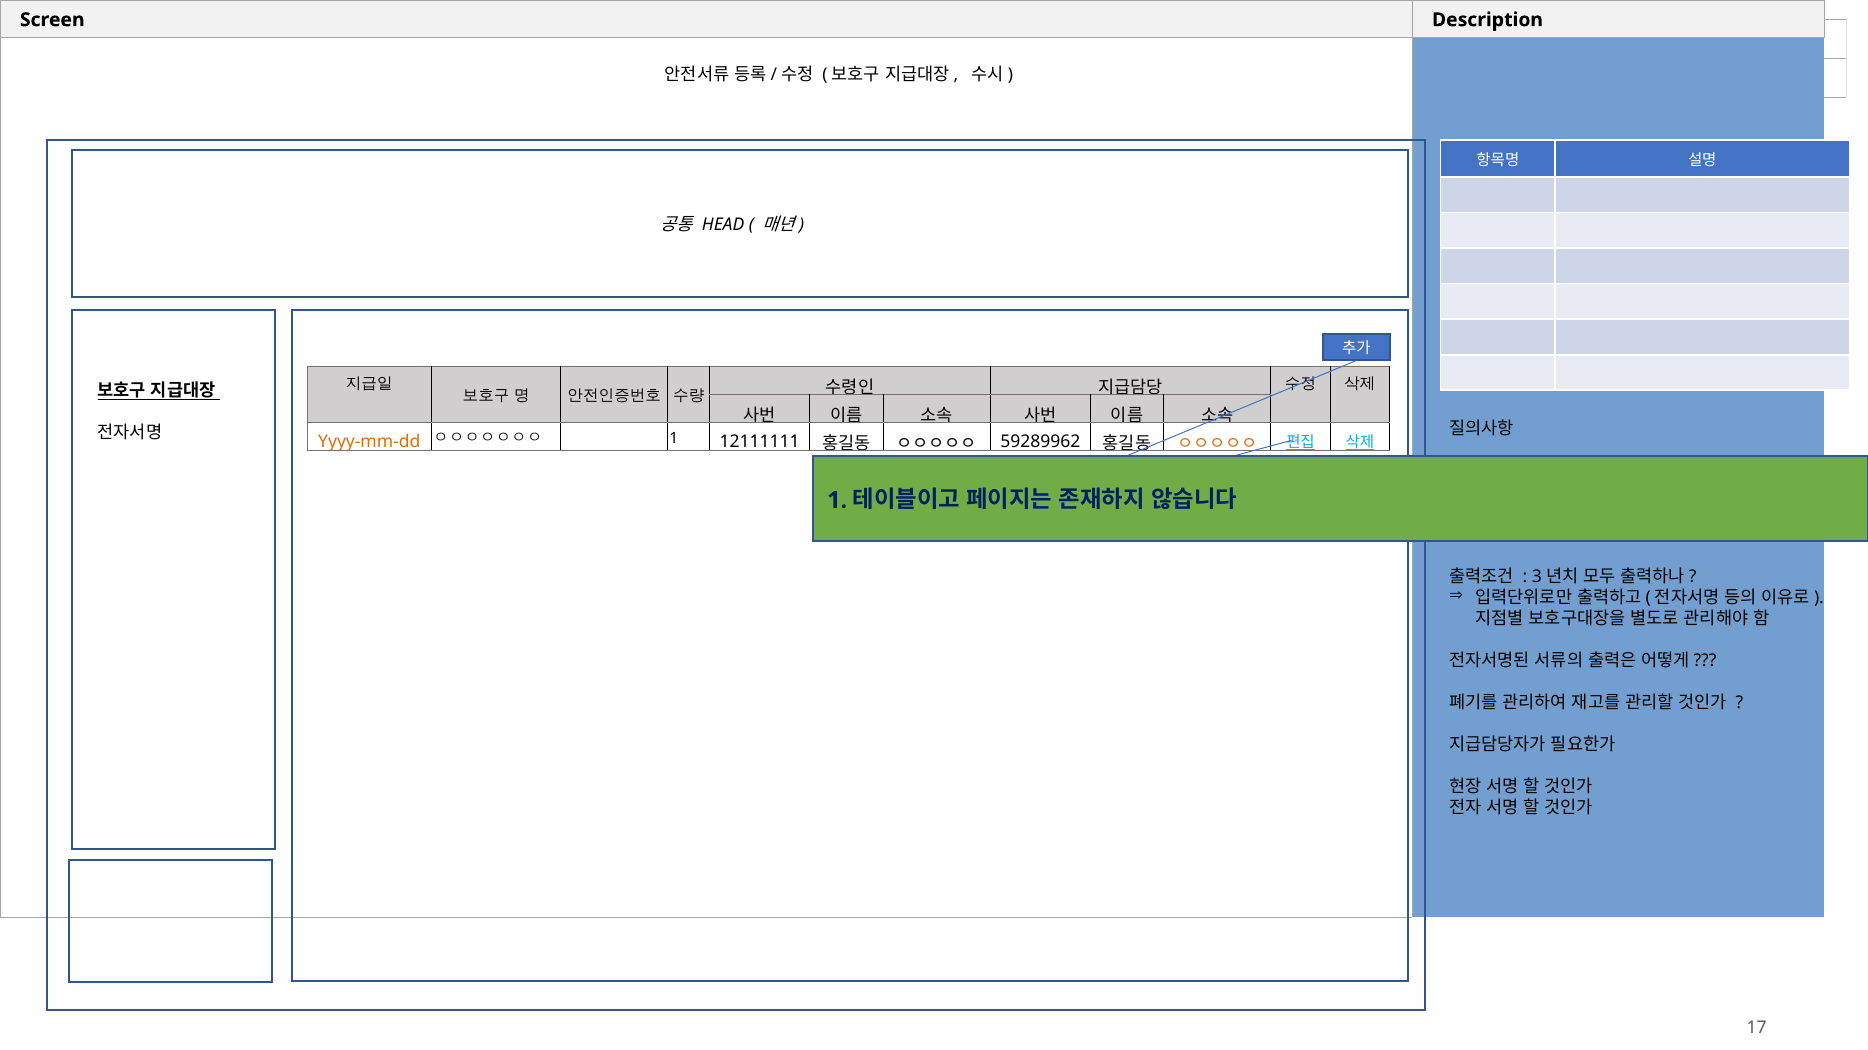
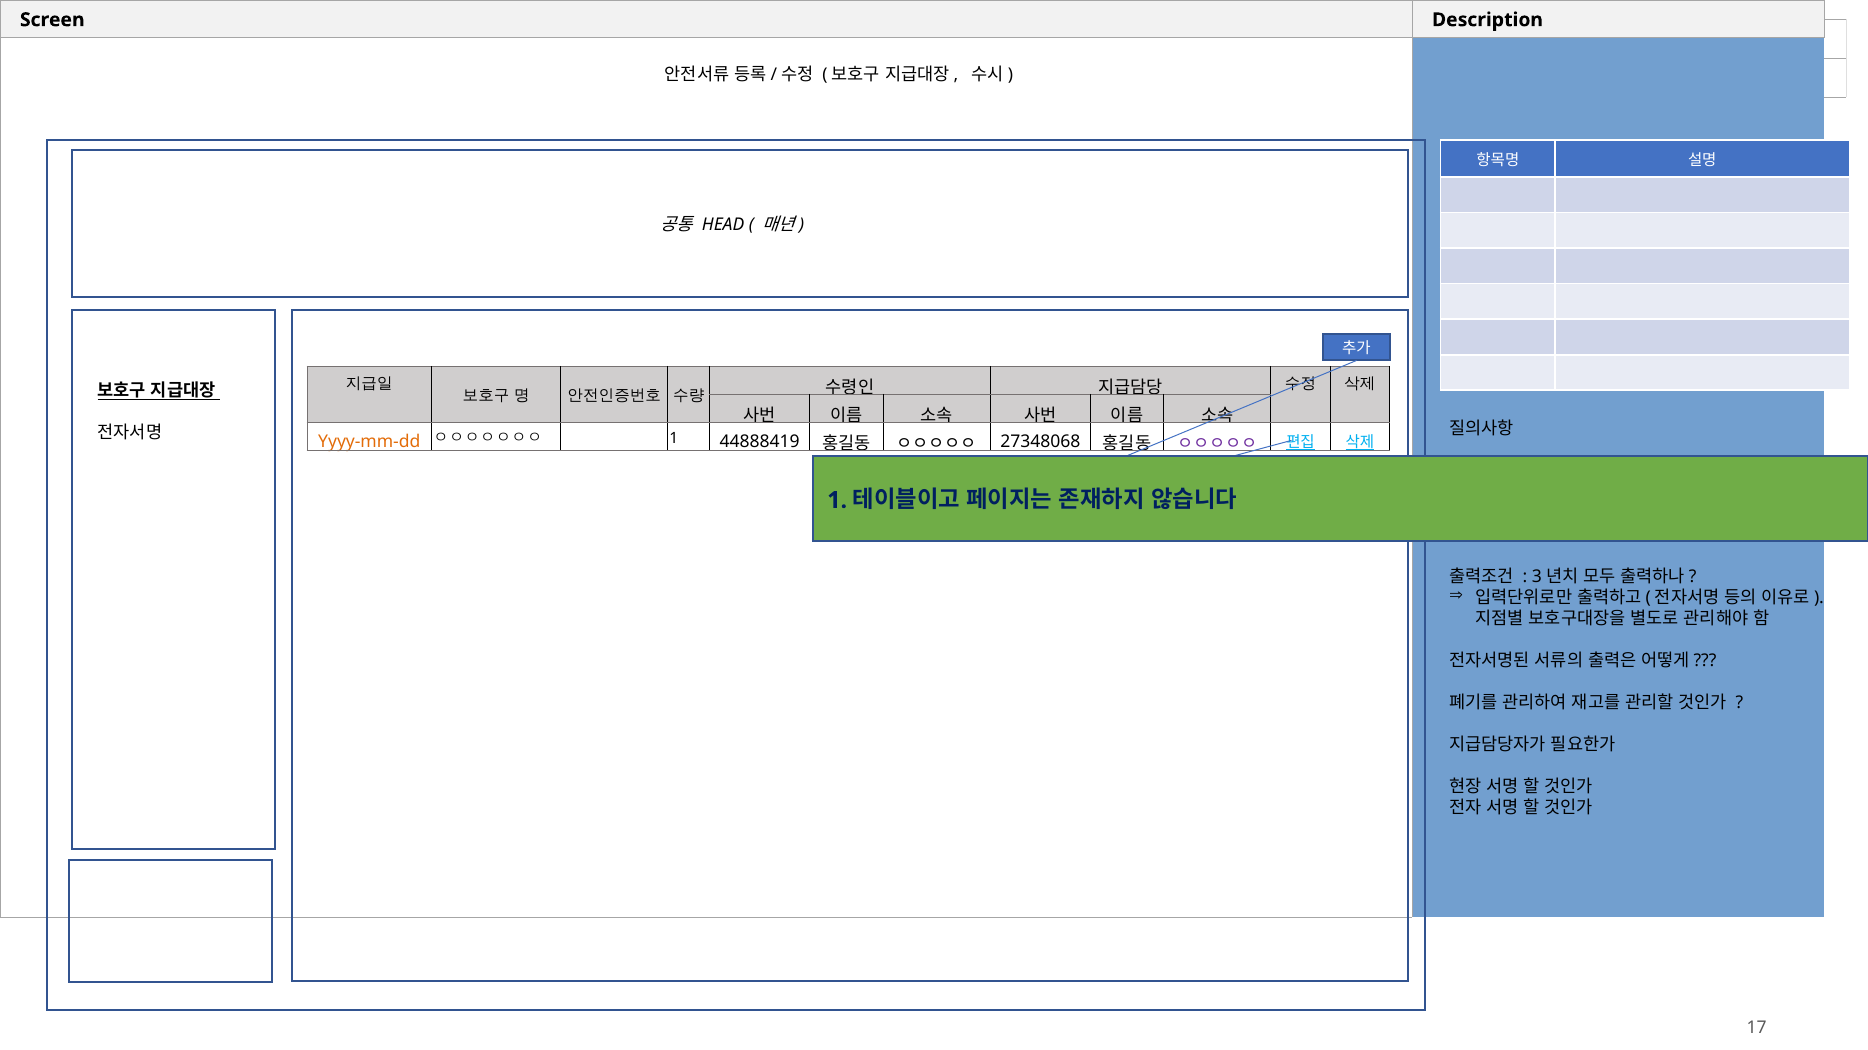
12111111: 12111111 -> 44888419 (760, 442)
59289962: 59289962 -> 27348068 (1040, 442)
ㅇㅇㅇㅇㅇ colour: orange -> purple (1217, 444)
